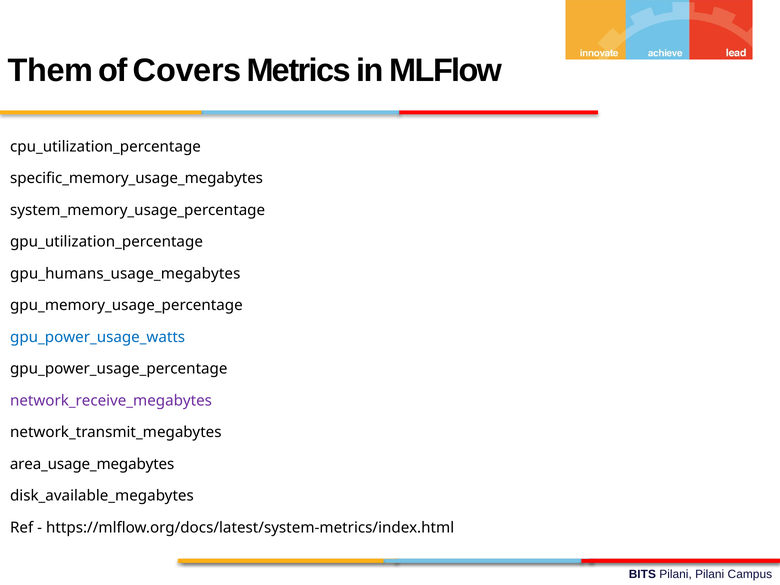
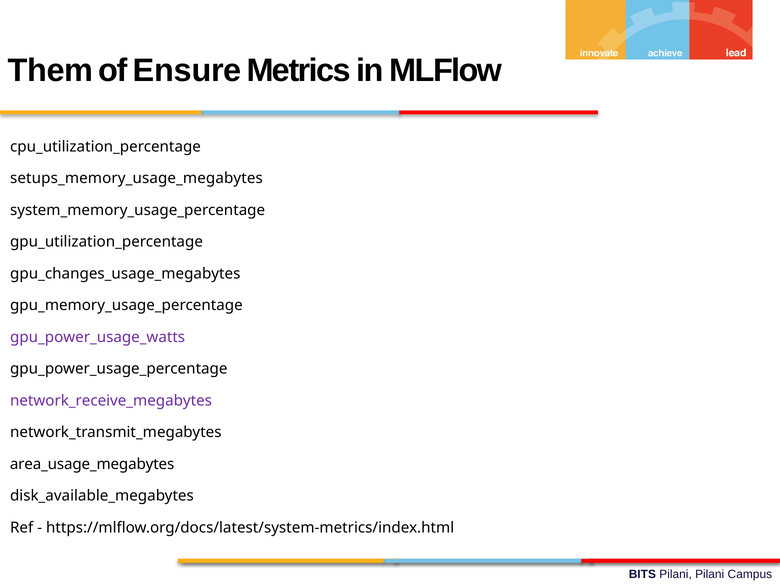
Covers: Covers -> Ensure (187, 71)
specific_memory_usage_megabytes: specific_memory_usage_megabytes -> setups_memory_usage_megabytes (136, 178)
gpu_humans_usage_megabytes: gpu_humans_usage_megabytes -> gpu_changes_usage_megabytes (125, 274)
gpu_power_usage_watts colour: blue -> purple (98, 337)
